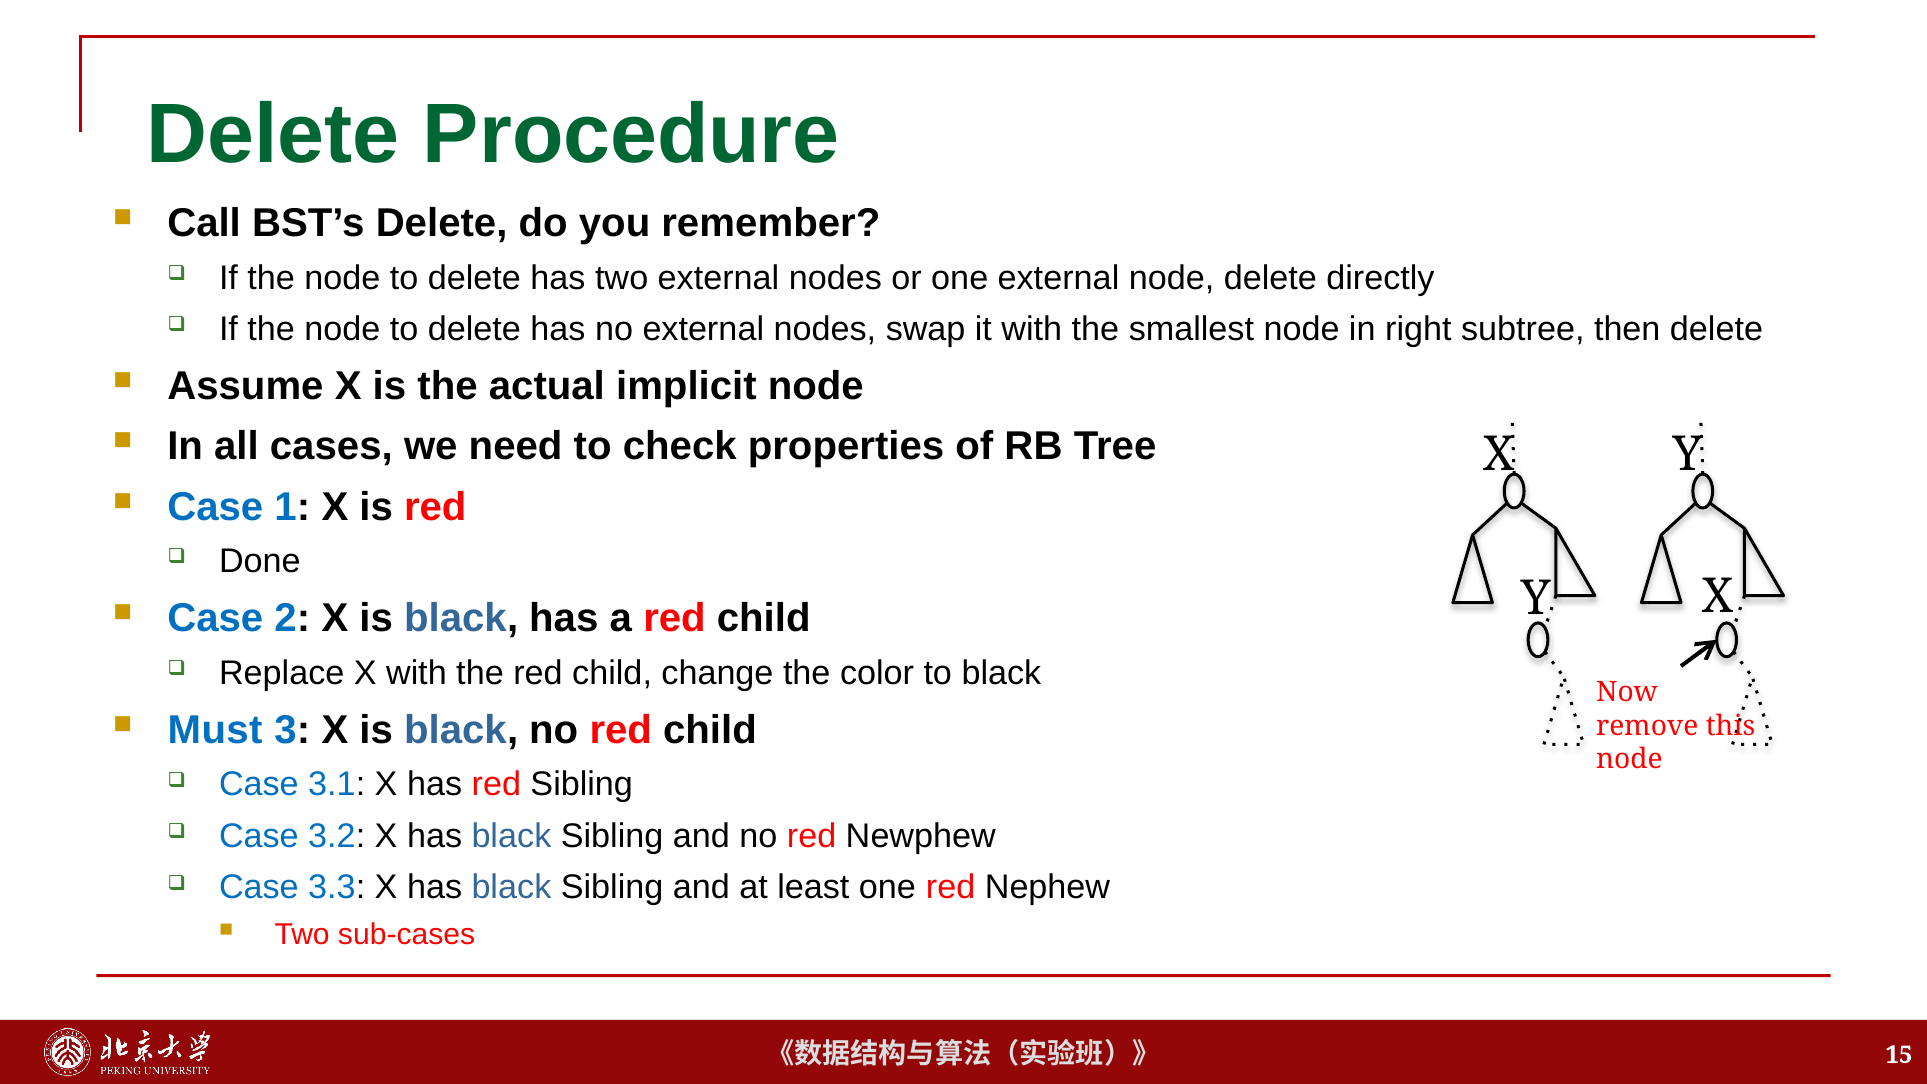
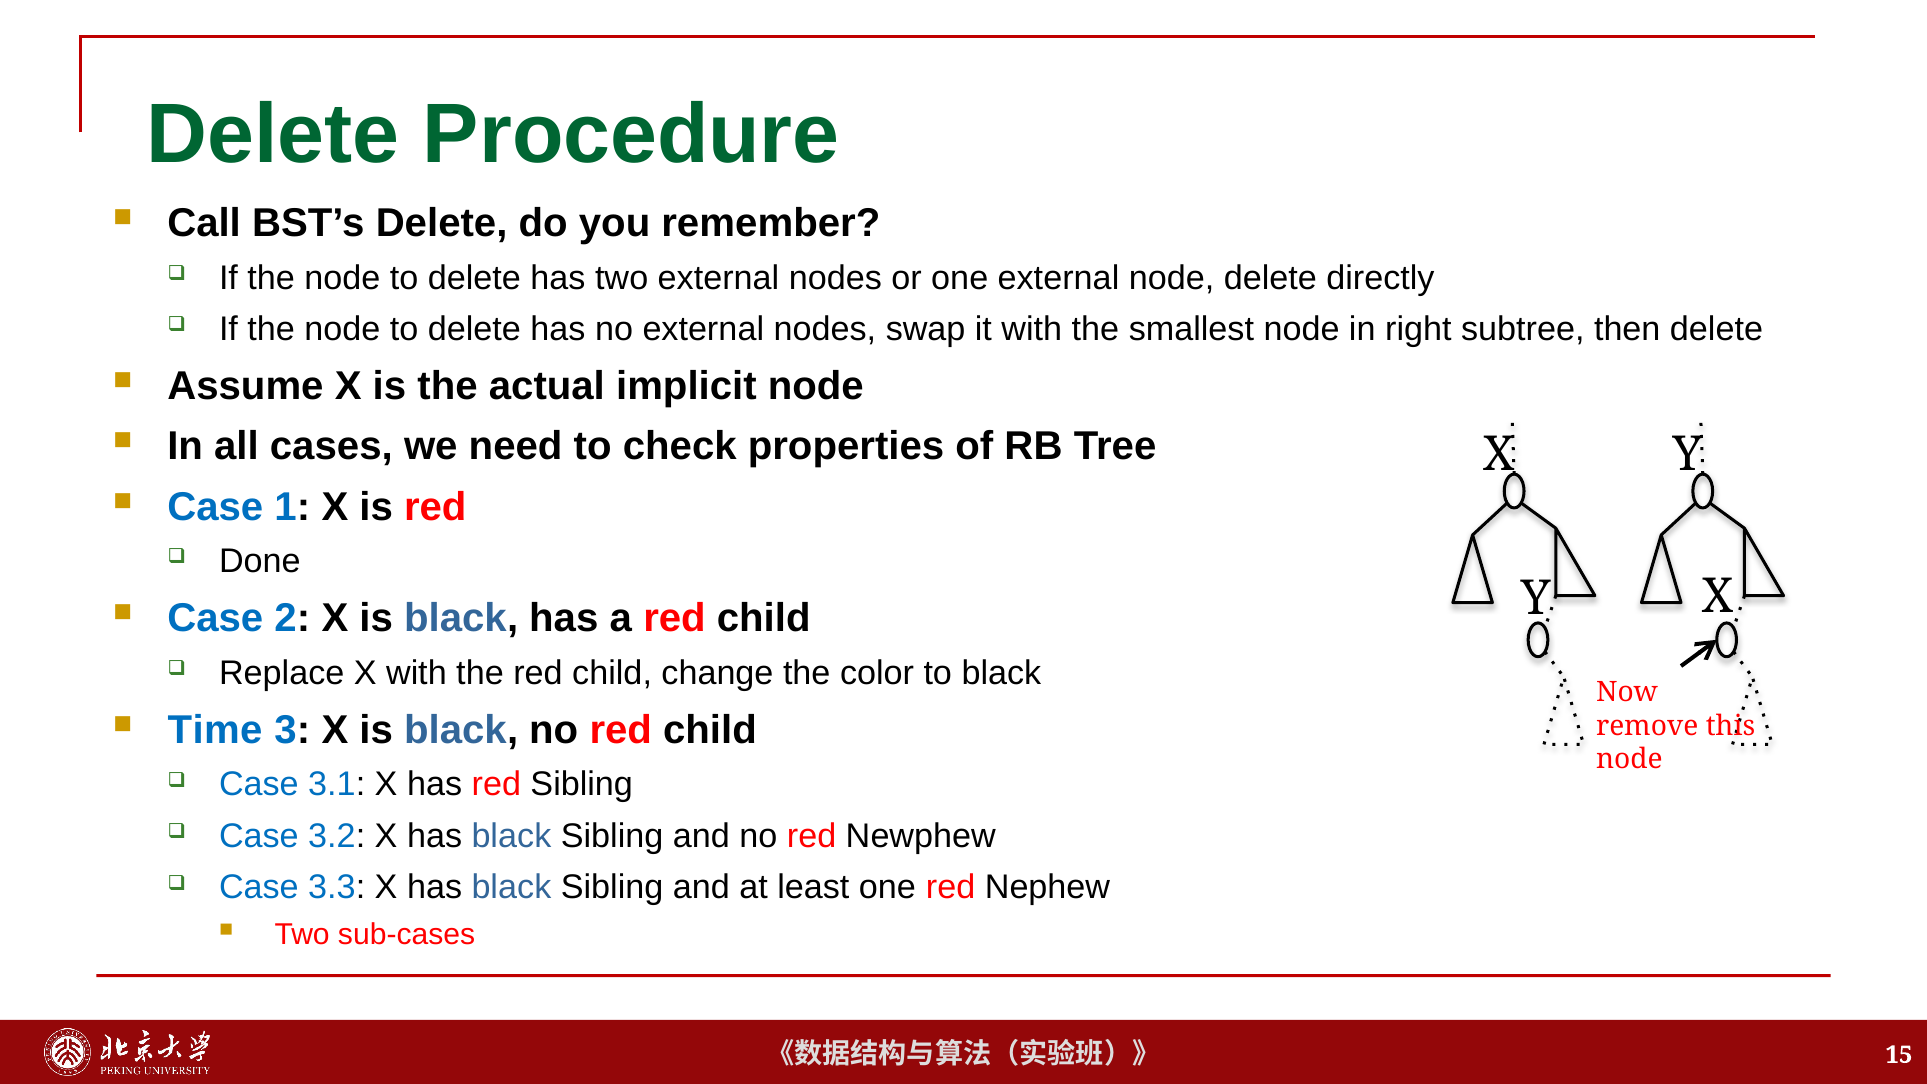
Must: Must -> Time (215, 730)
